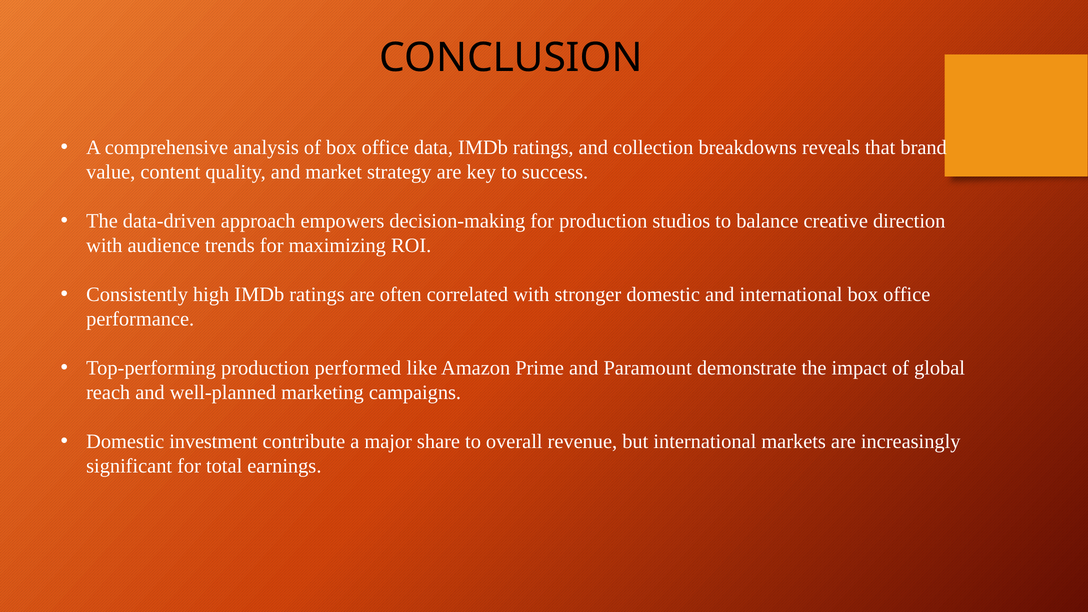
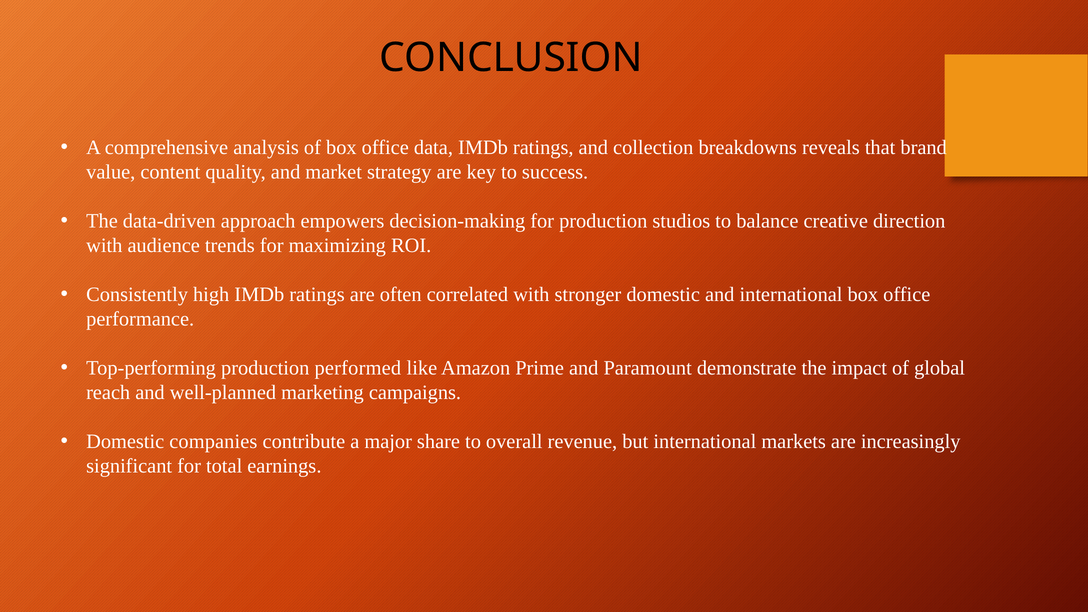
investment: investment -> companies (213, 441)
